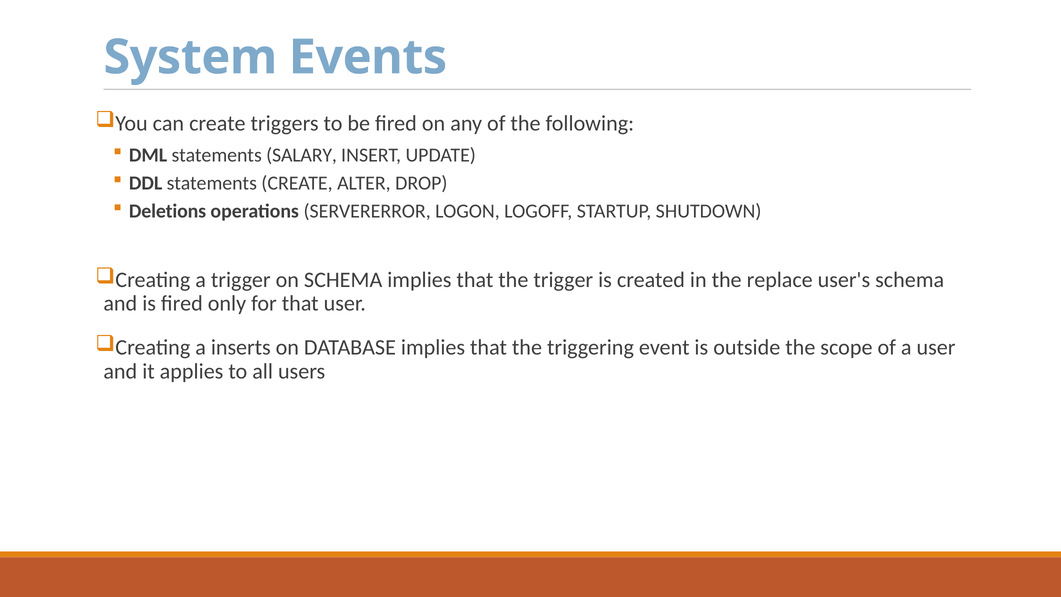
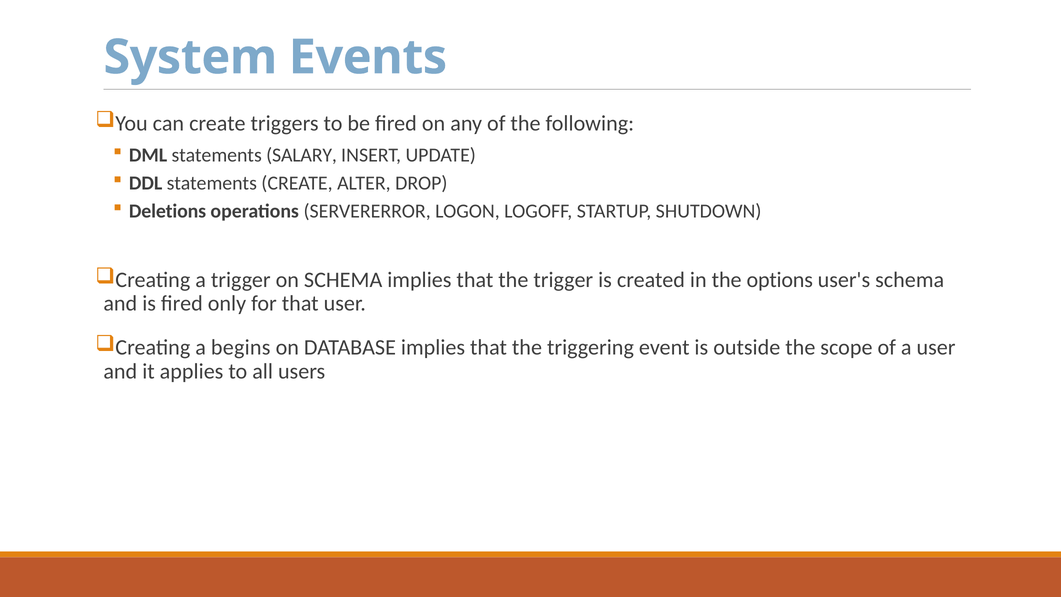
replace: replace -> options (780, 280)
inserts: inserts -> begins (241, 347)
